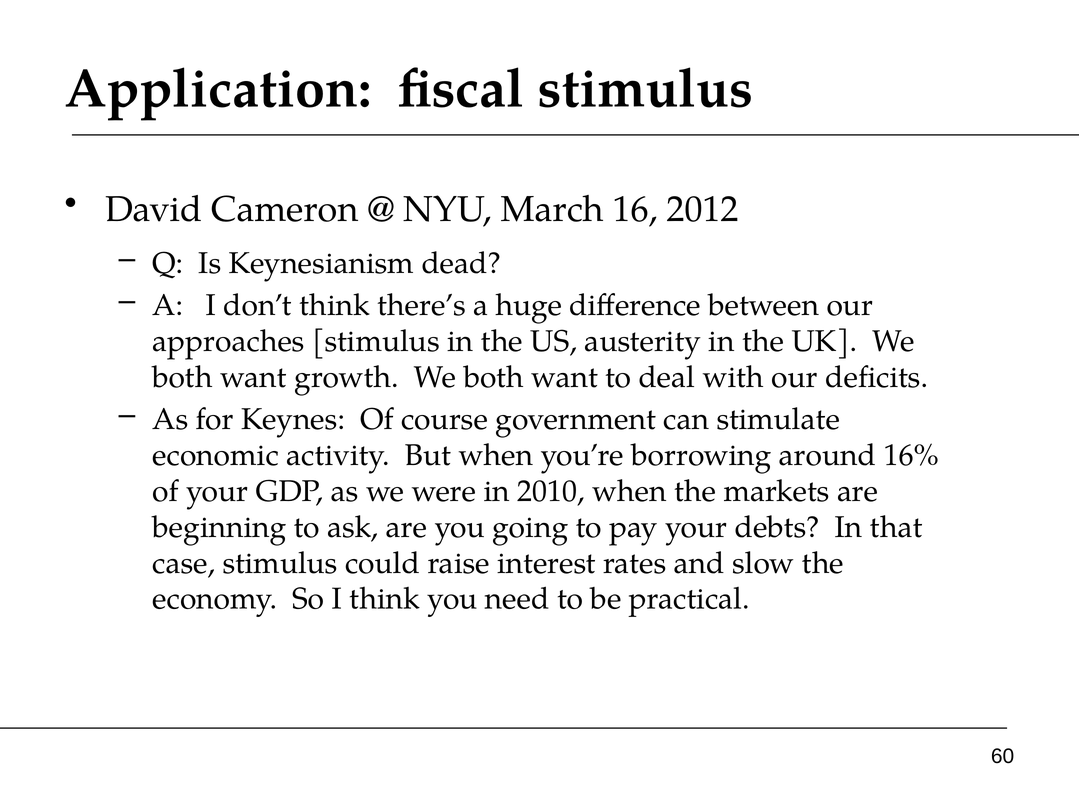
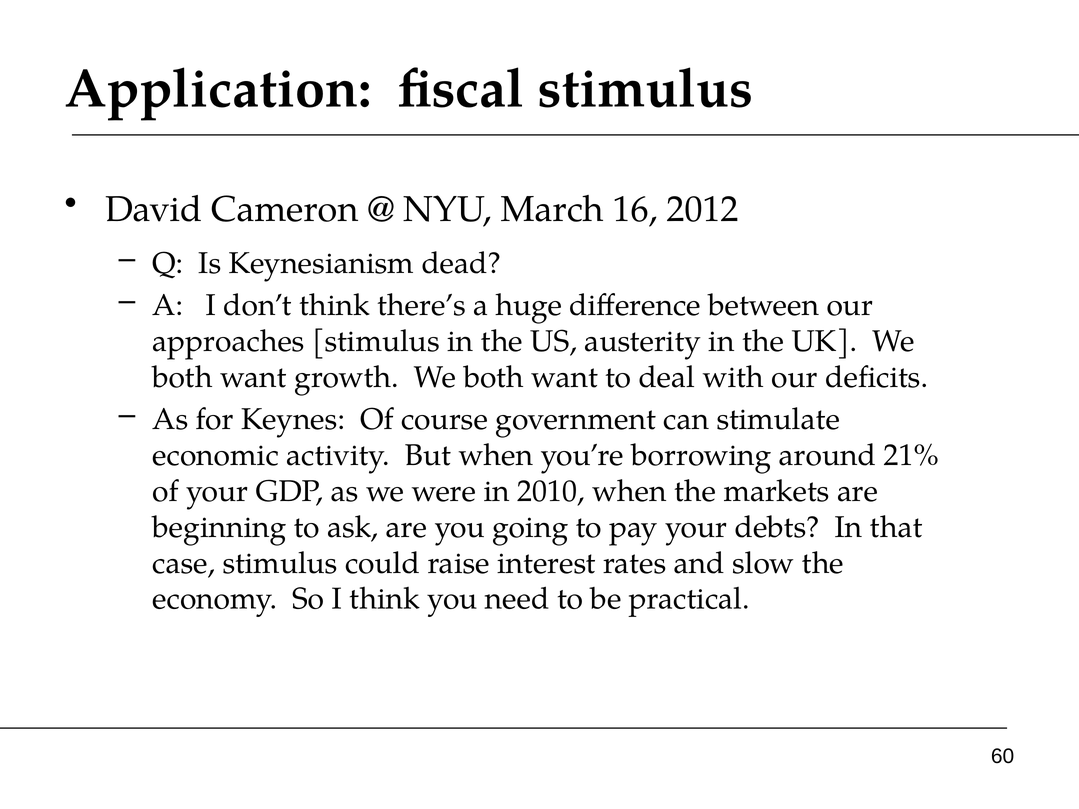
16%: 16% -> 21% (911, 455)
